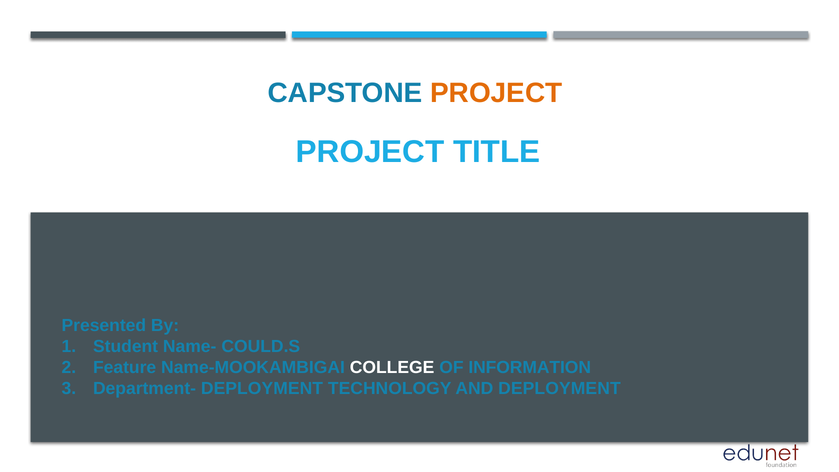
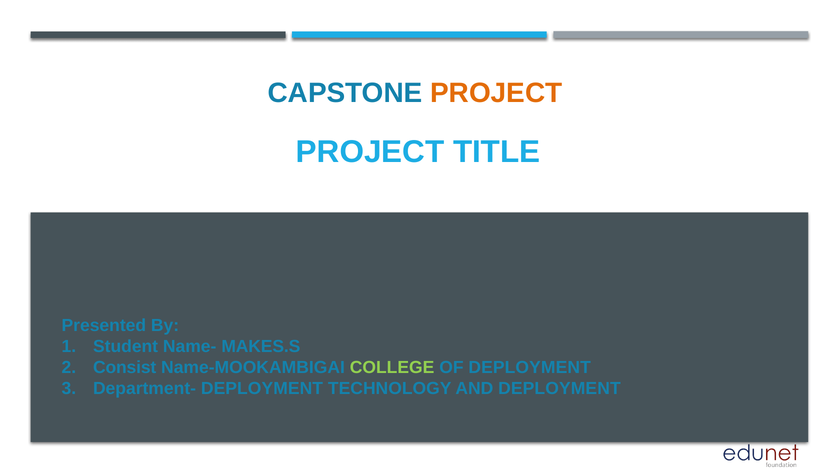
COULD.S: COULD.S -> MAKES.S (261, 346)
Feature: Feature -> Consist (125, 367)
COLLEGE colour: white -> light green (392, 367)
OF INFORMATION: INFORMATION -> DEPLOYMENT (530, 367)
